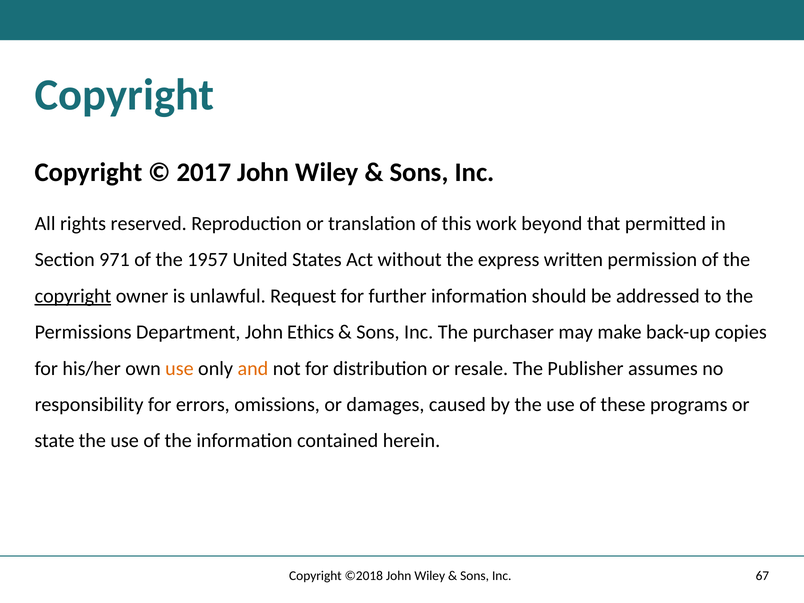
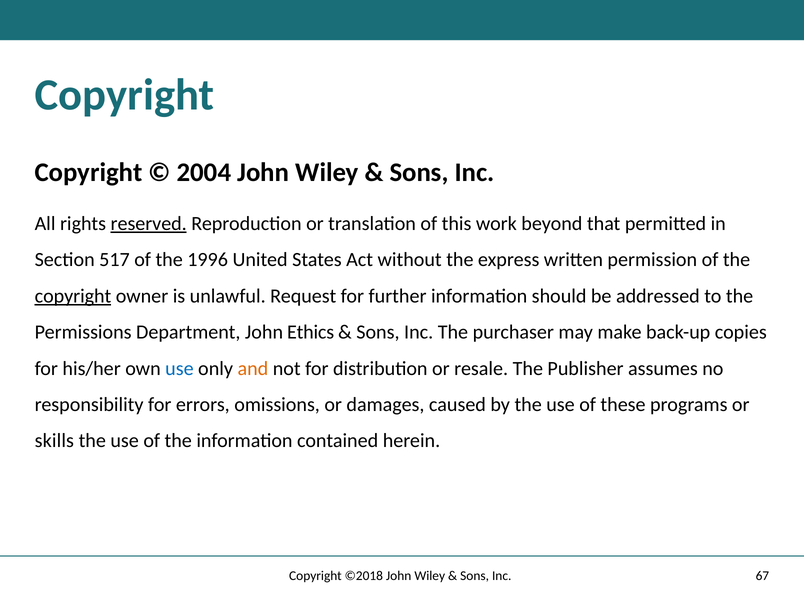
2017: 2017 -> 2004 (204, 172)
reserved underline: none -> present (149, 224)
971: 971 -> 517 (115, 260)
1957: 1957 -> 1996 (208, 260)
use colour: orange -> blue (179, 368)
state: state -> skills (54, 441)
